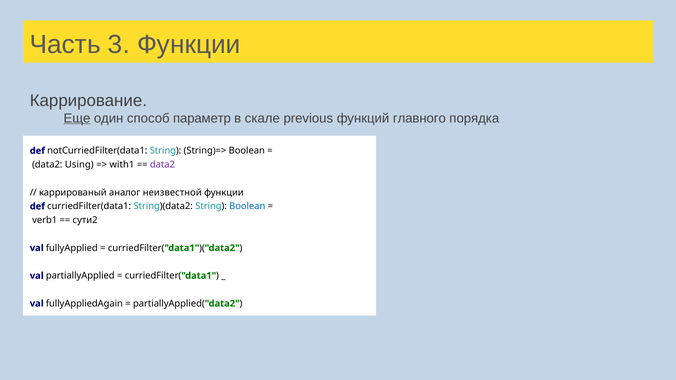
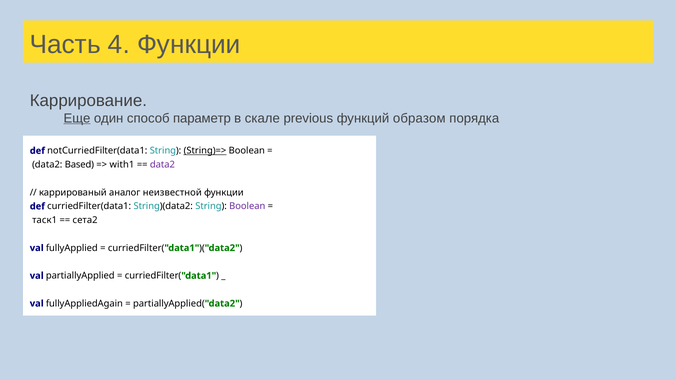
3: 3 -> 4 (119, 45)
главного: главного -> образом (419, 118)
String)=> underline: none -> present (205, 151)
Using: Using -> Based (79, 165)
Boolean colour: blue -> purple (247, 206)
verb1: verb1 -> таск1 (45, 220)
сути2: сути2 -> сета2 (85, 220)
